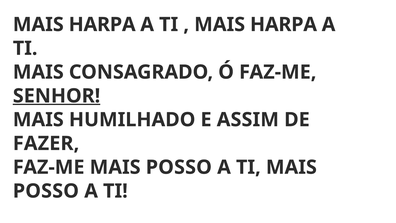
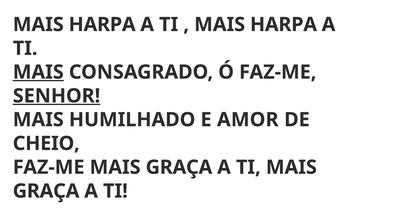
MAIS underline: none -> present (38, 72)
ASSIM: ASSIM -> AMOR (248, 120)
FAZER: FAZER -> CHEIO (46, 143)
FAZ-ME MAIS POSSO: POSSO -> GRAÇA (179, 167)
POSSO: POSSO -> GRAÇA (46, 191)
